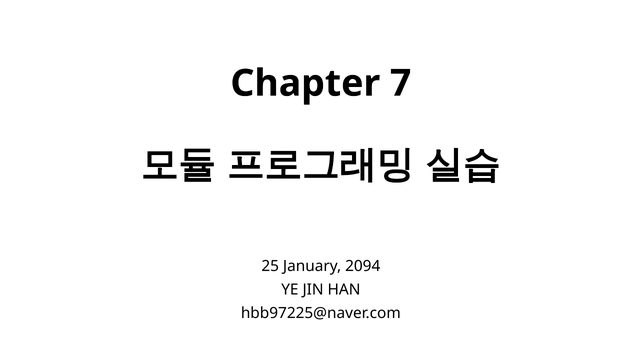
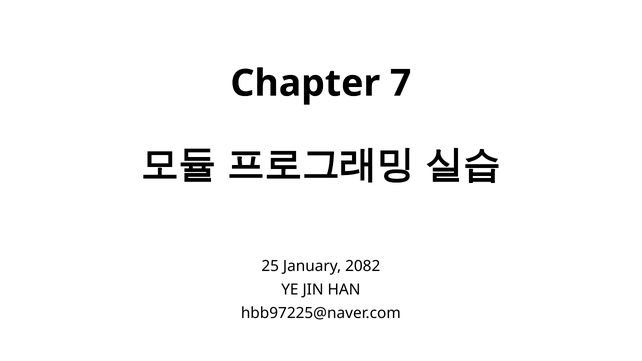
2094: 2094 -> 2082 (363, 266)
